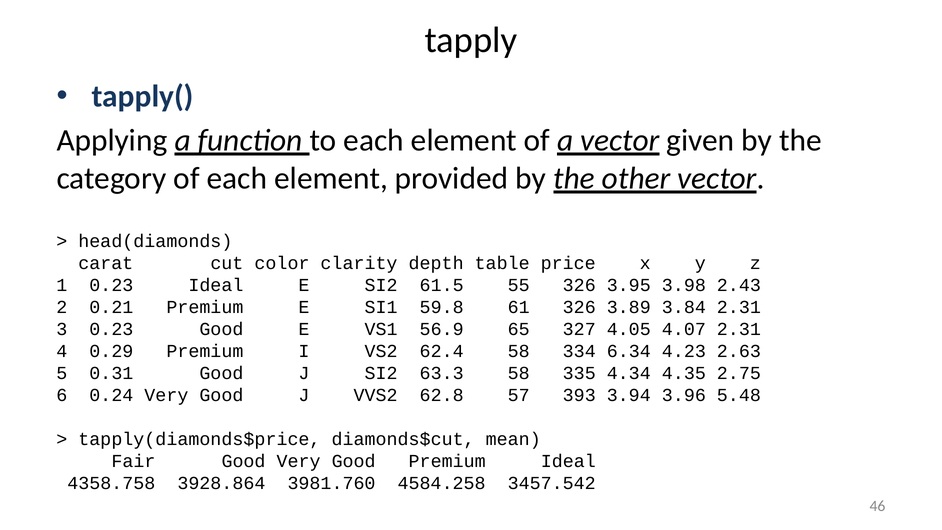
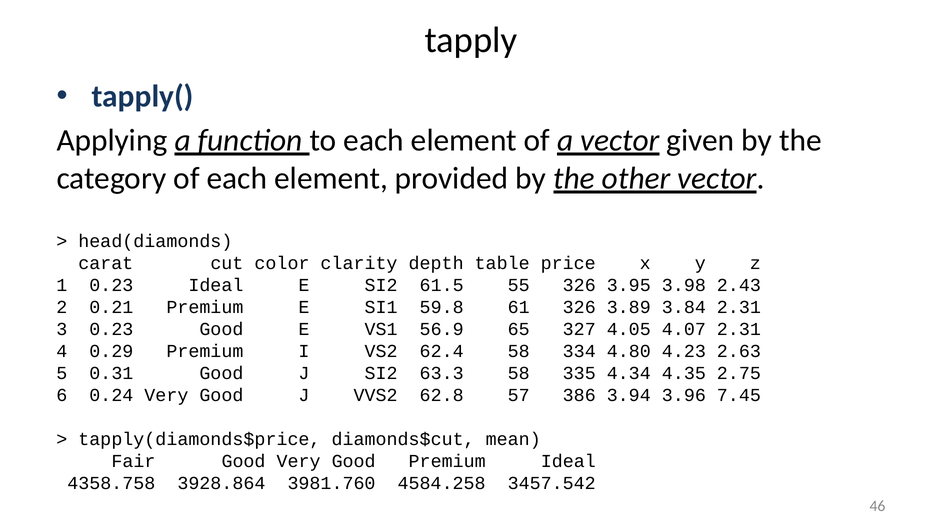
6.34: 6.34 -> 4.80 (629, 351)
393: 393 -> 386 (579, 395)
5.48: 5.48 -> 7.45 (739, 395)
